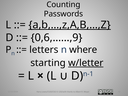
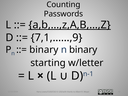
0,6,……,9: 0,6,……,9 -> 7,1,……,9 (57, 38)
letters: letters -> binary (44, 50)
n where: where -> binary (83, 50)
w/letter underline: present -> none (86, 63)
